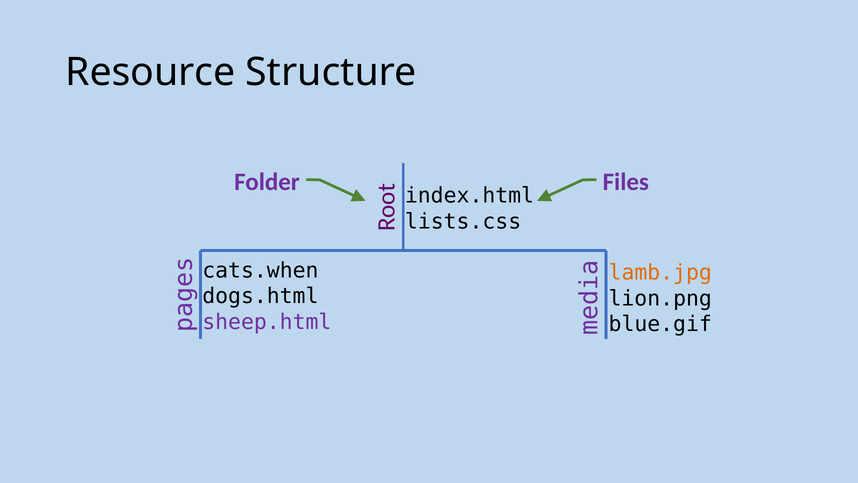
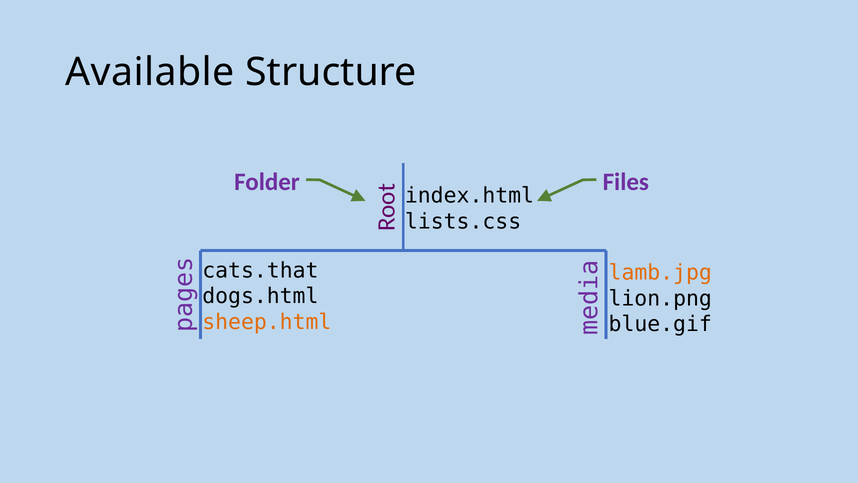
Resource: Resource -> Available (150, 72)
cats.when: cats.when -> cats.that (260, 270)
sheep.html colour: purple -> orange (267, 322)
